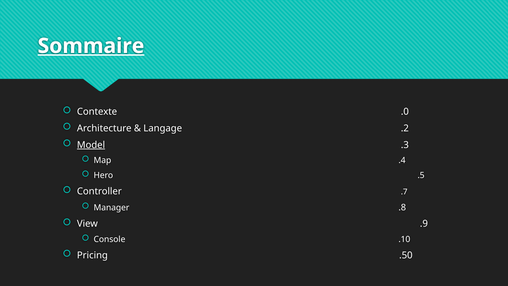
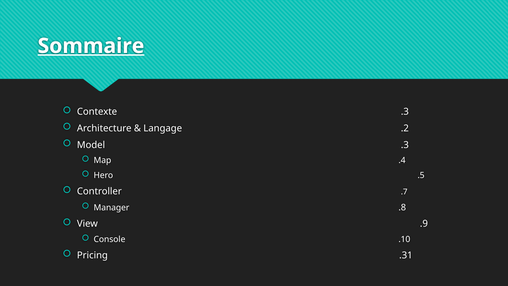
Contexte .0: .0 -> .3 (405, 112)
Model underline: present -> none (91, 145)
.50: .50 -> .31 (406, 255)
